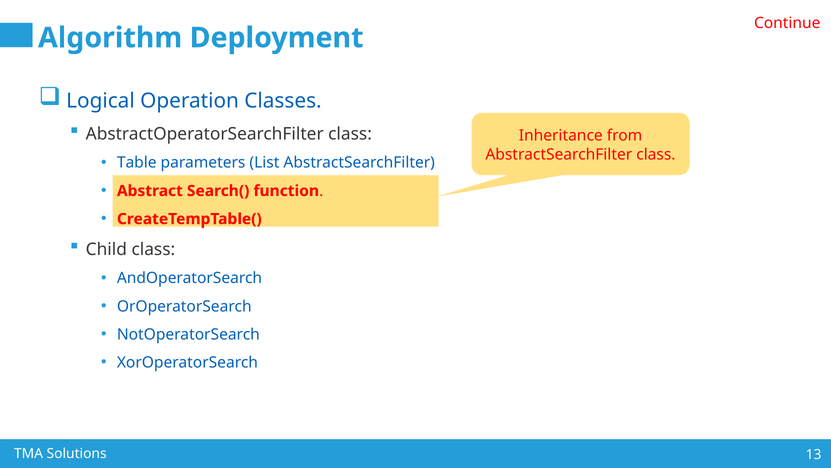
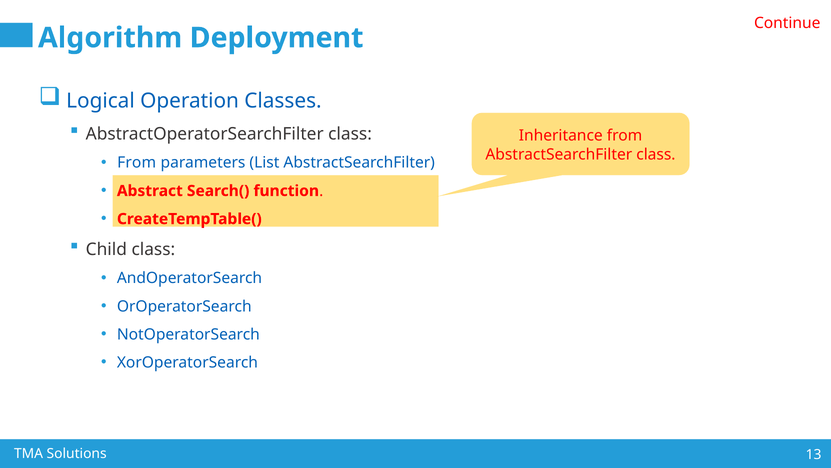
Table: Table -> From (137, 163)
